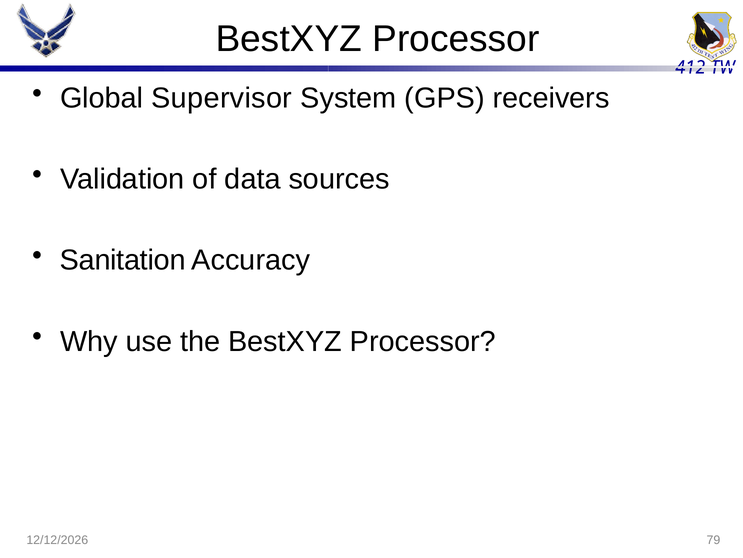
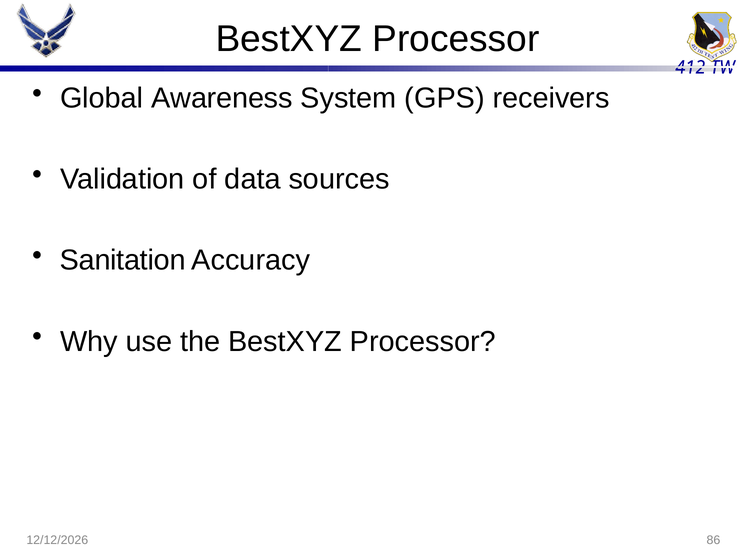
Supervisor: Supervisor -> Awareness (222, 98)
79: 79 -> 86 (713, 539)
